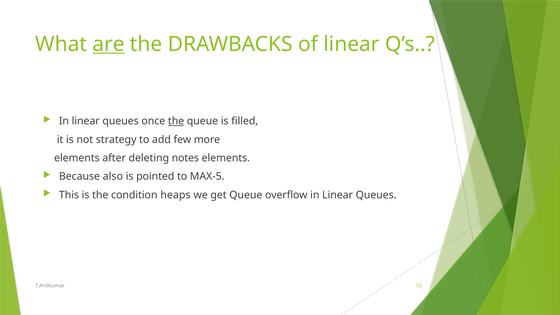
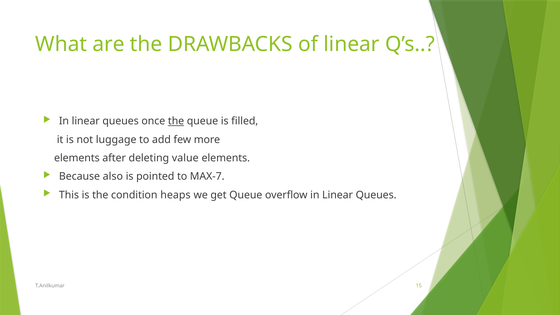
are underline: present -> none (109, 44)
strategy: strategy -> luggage (116, 140)
notes: notes -> value (185, 158)
MAX-5: MAX-5 -> MAX-7 (207, 176)
